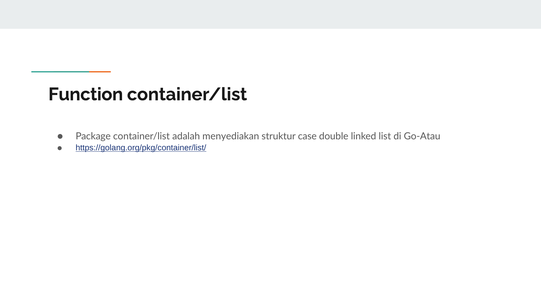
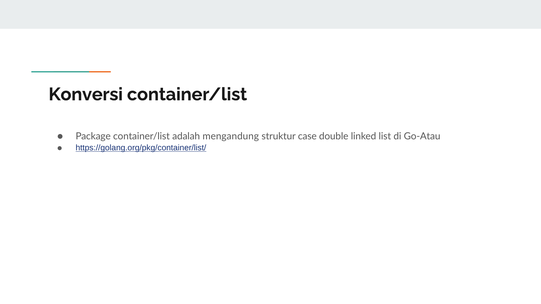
Function: Function -> Konversi (86, 94)
menyediakan: menyediakan -> mengandung (231, 137)
